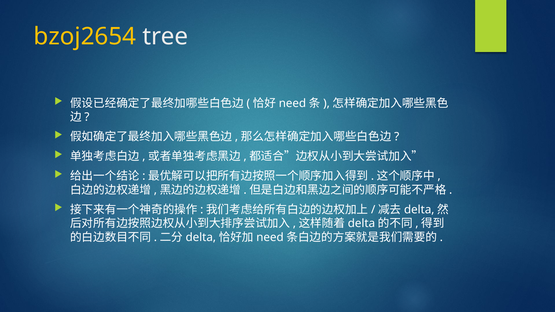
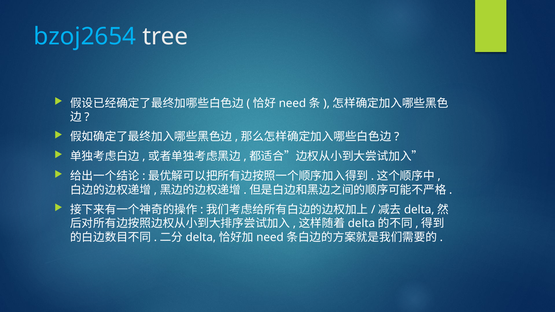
bzoj2654 colour: yellow -> light blue (85, 37)
